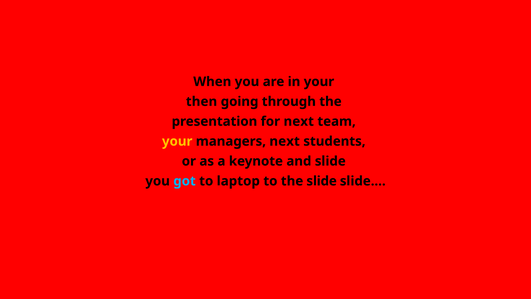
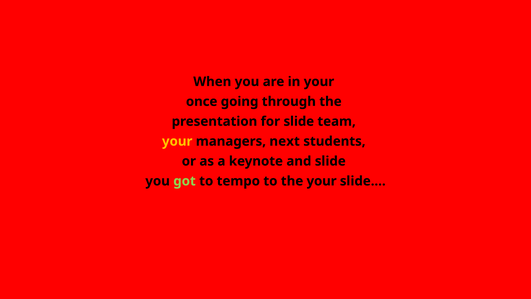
then: then -> once (202, 101)
for next: next -> slide (299, 121)
got colour: light blue -> light green (185, 181)
laptop: laptop -> tempo (238, 181)
the slide: slide -> your (322, 181)
